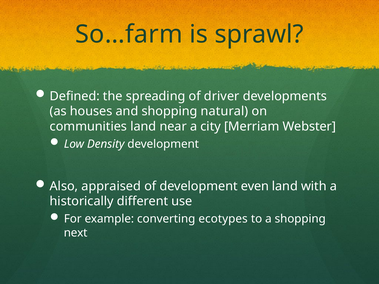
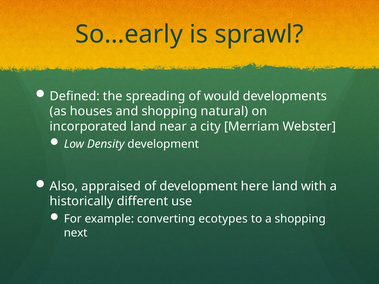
So…farm: So…farm -> So…early (129, 34)
driver: driver -> would (222, 96)
communities: communities -> incorporated (88, 127)
even: even -> here (255, 186)
